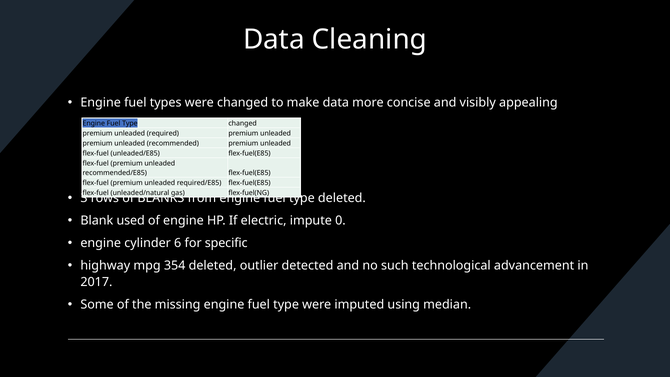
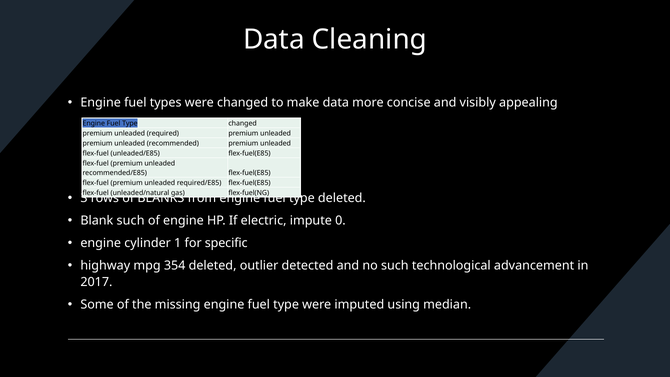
Blank used: used -> such (131, 221)
6: 6 -> 1 (178, 243)
